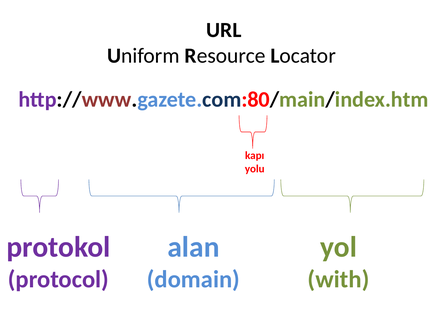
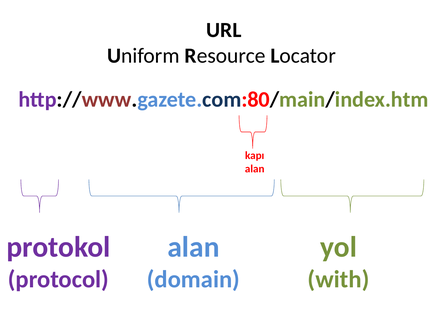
yolu: yolu -> alan (255, 169)
